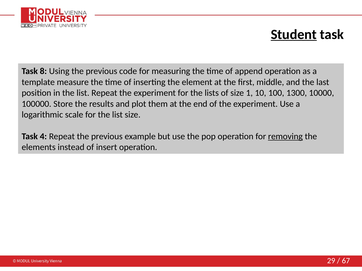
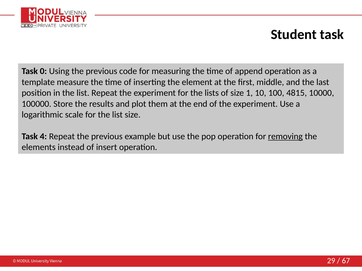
Student underline: present -> none (294, 34)
8: 8 -> 0 (43, 71)
1300: 1300 -> 4815 (297, 93)
